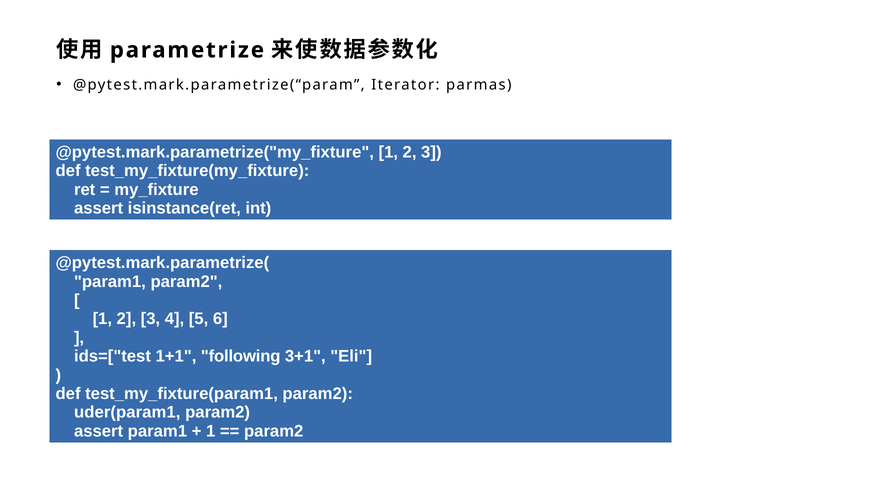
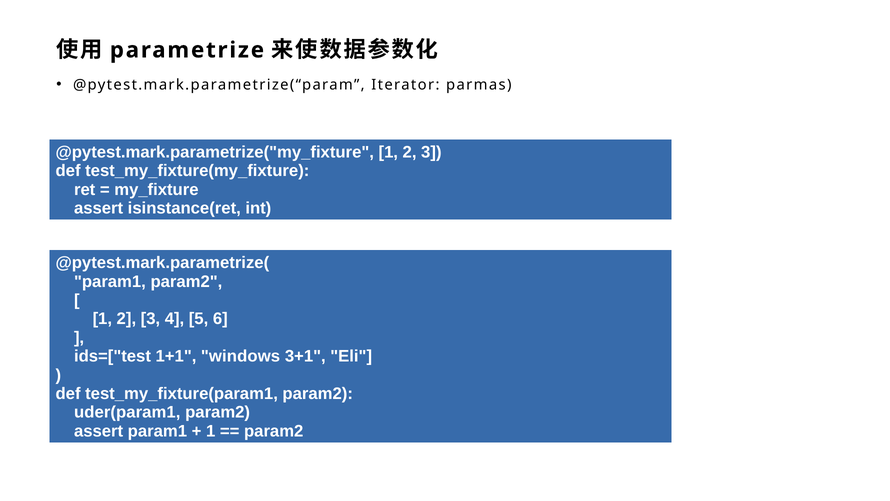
following: following -> windows (241, 356)
